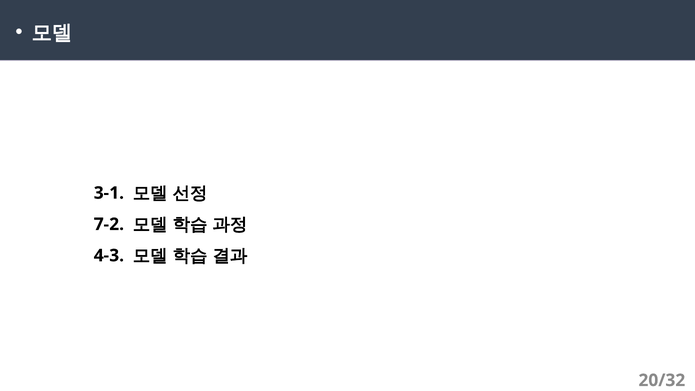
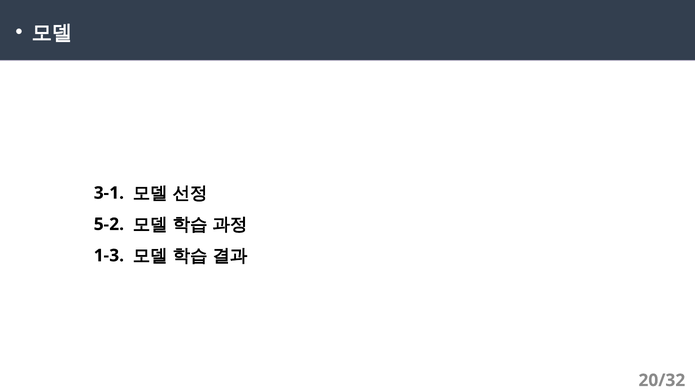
7-2: 7-2 -> 5-2 (109, 224)
4-3: 4-3 -> 1-3 (109, 256)
